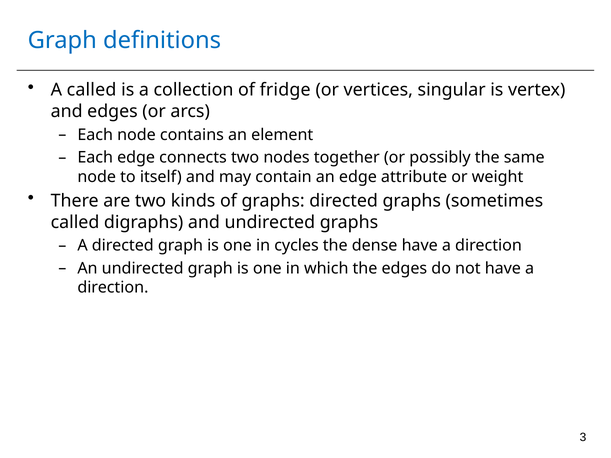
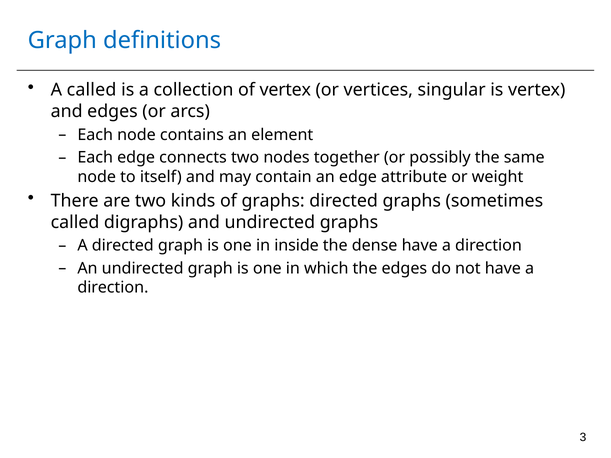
of fridge: fridge -> vertex (285, 90)
cycles: cycles -> inside (297, 246)
